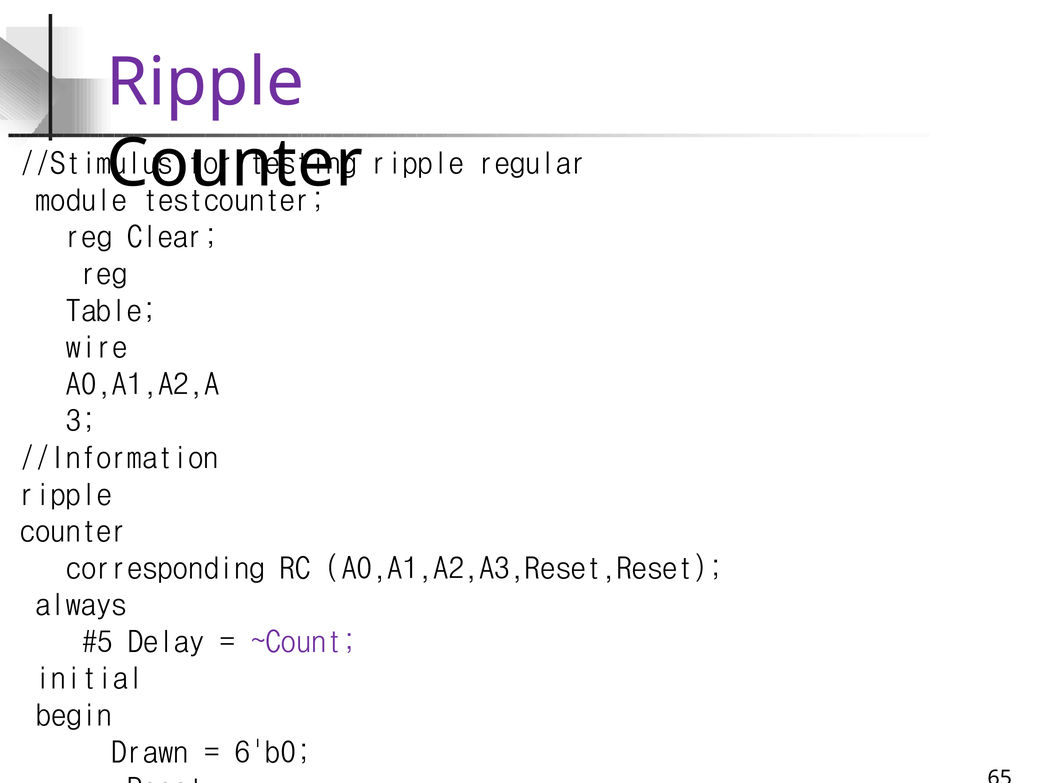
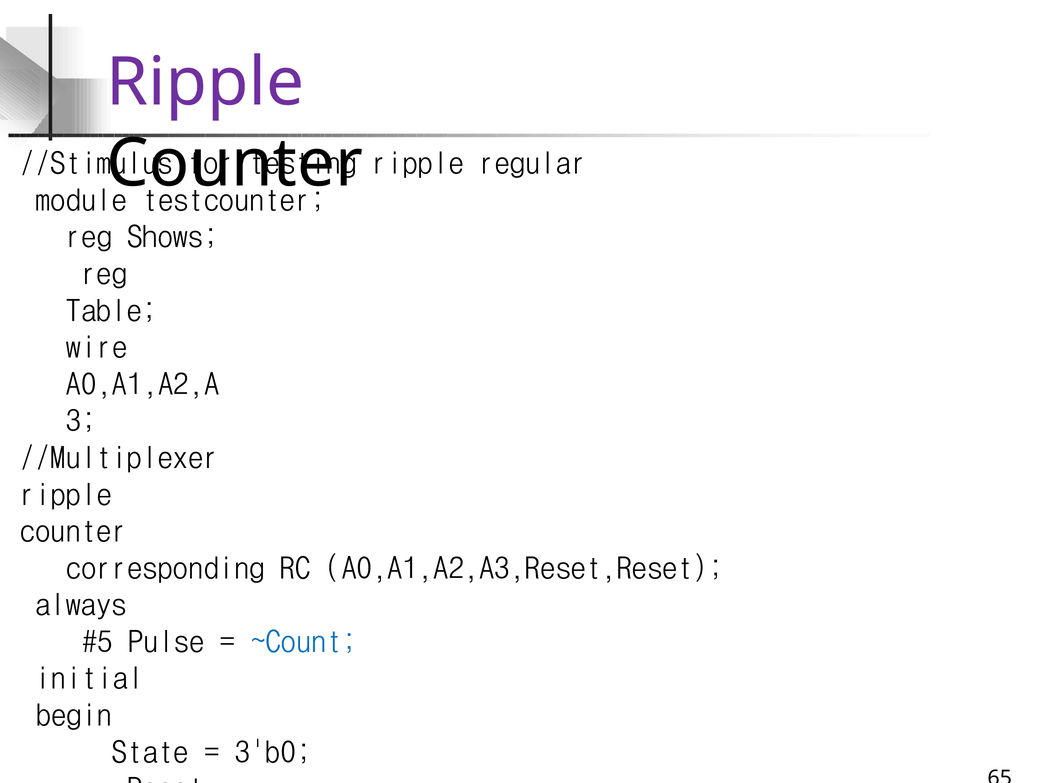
Clear: Clear -> Shows (173, 238)
//Information: //Information -> //Multiplexer (119, 459)
Delay: Delay -> Pulse (166, 643)
~Count colour: purple -> blue (304, 643)
Drawn: Drawn -> State (150, 753)
6'b0: 6'b0 -> 3'b0 (273, 753)
